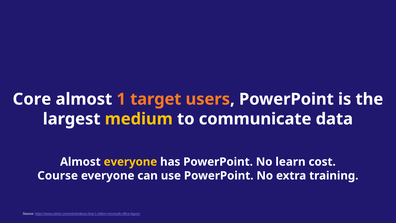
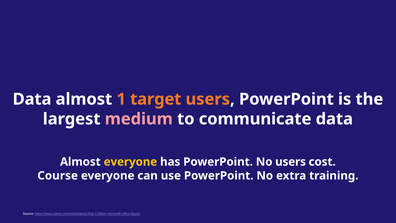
Core: Core -> Data (32, 99)
medium colour: yellow -> pink (139, 119)
No learn: learn -> users (291, 162)
